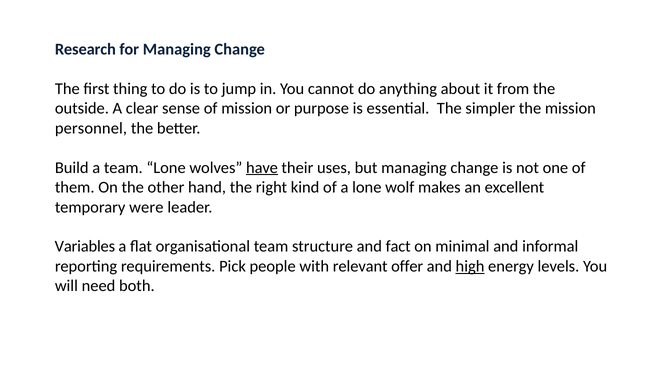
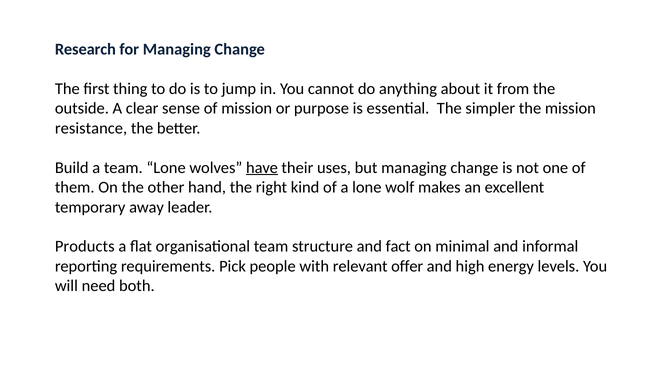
personnel: personnel -> resistance (91, 128)
were: were -> away (146, 207)
Variables: Variables -> Products (85, 247)
high underline: present -> none (470, 267)
